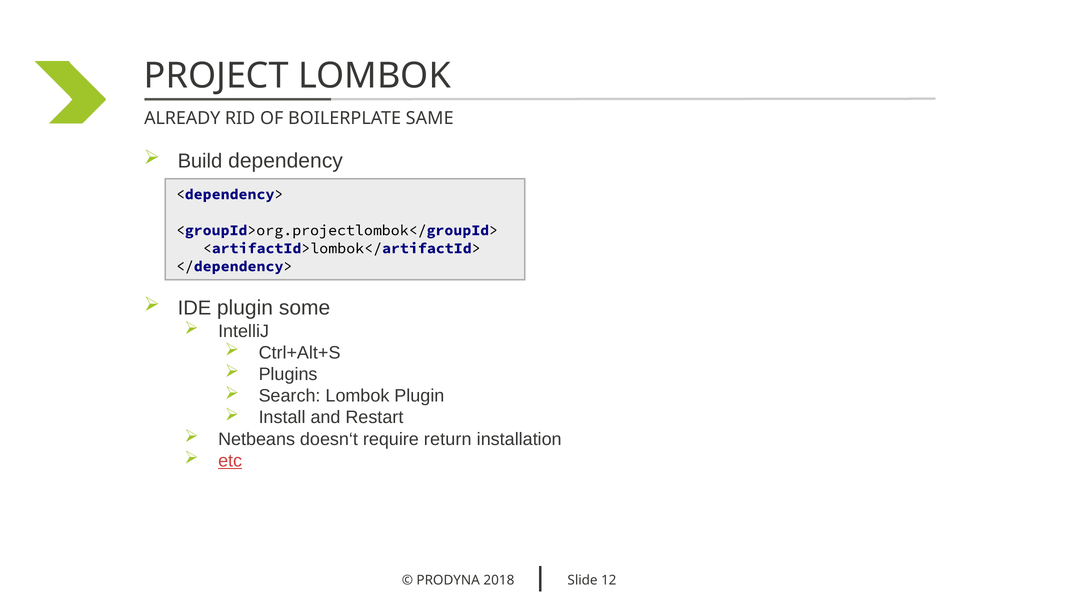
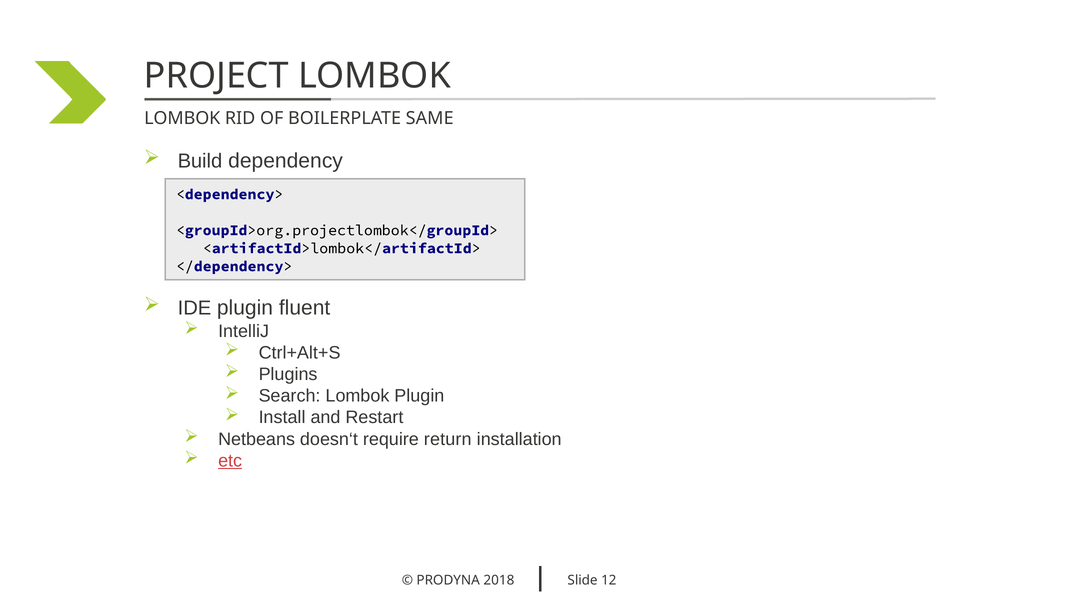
ALREADY: ALREADY -> LOMBOK (182, 118)
some: some -> fluent (305, 308)
